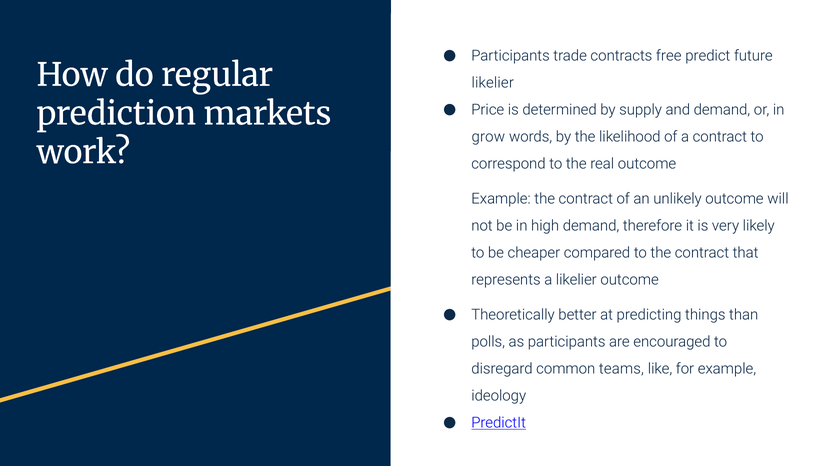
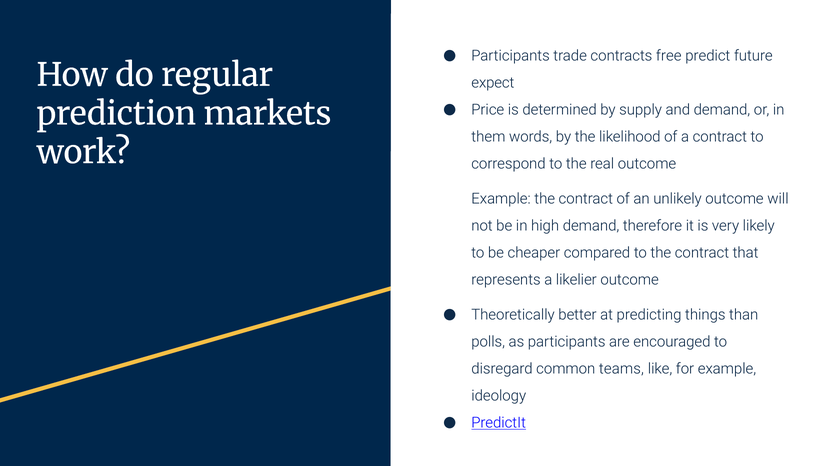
likelier: likelier -> expect (493, 83)
grow: grow -> them (488, 137)
